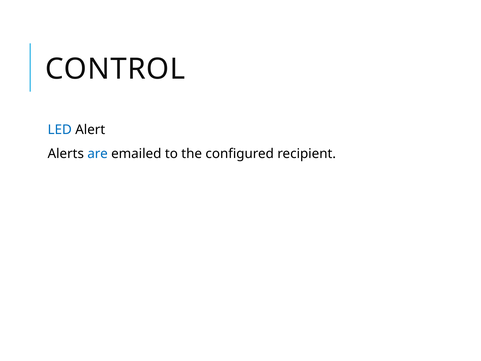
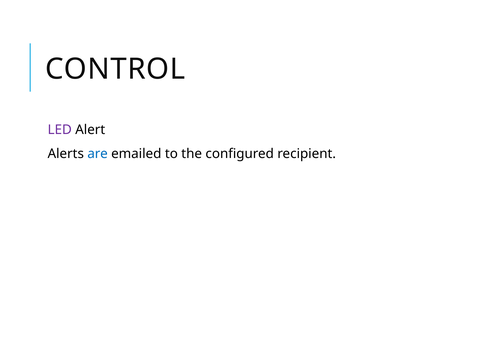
LED colour: blue -> purple (60, 130)
